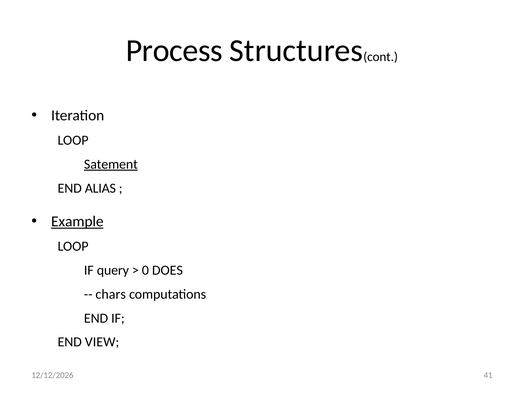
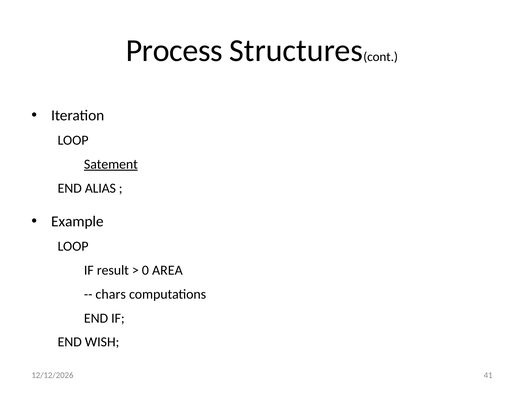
Example underline: present -> none (77, 221)
query: query -> result (113, 270)
DOES: DOES -> AREA (167, 270)
VIEW: VIEW -> WISH (102, 342)
